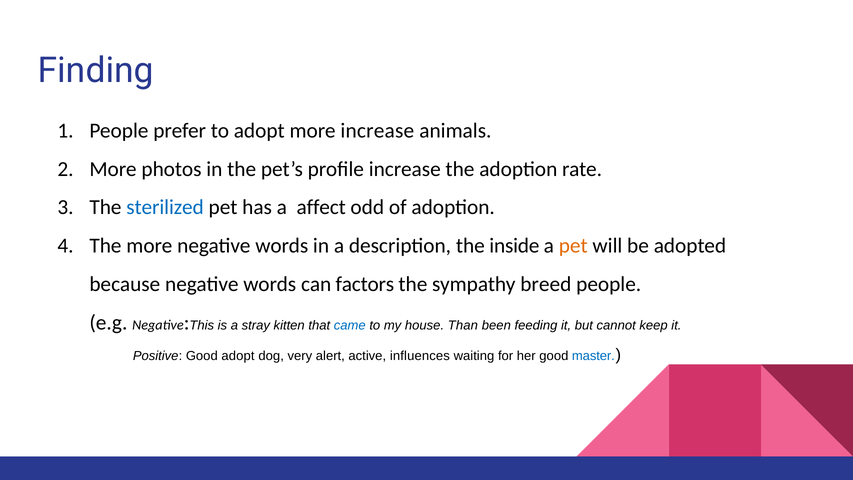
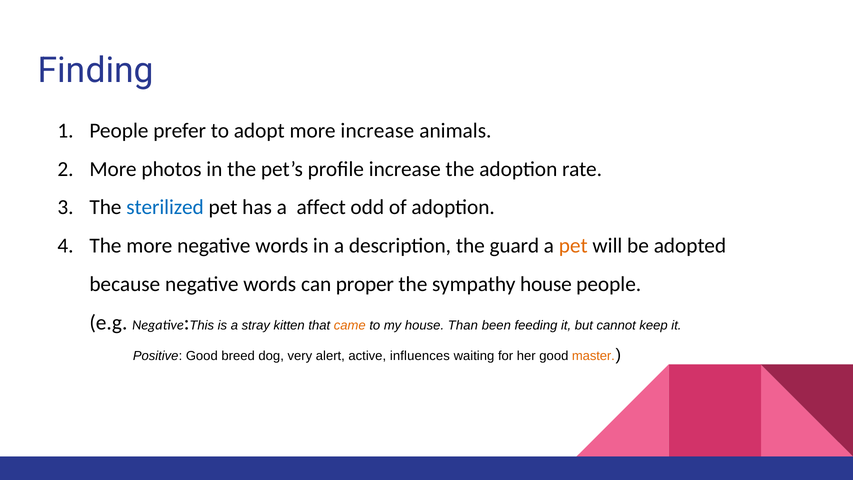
inside: inside -> guard (514, 246)
factors: factors -> proper (365, 284)
sympathy breed: breed -> house (546, 284)
came colour: blue -> orange (350, 325)
Good adopt: adopt -> breed (238, 356)
master colour: blue -> orange (593, 356)
